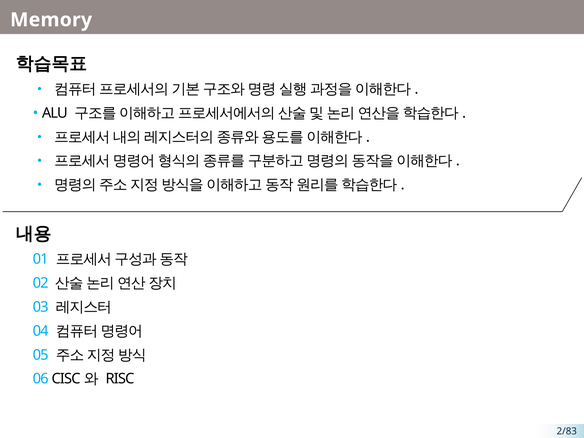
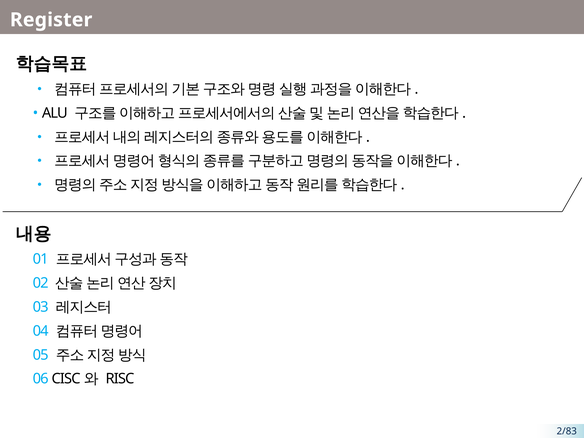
Memory: Memory -> Register (51, 20)
